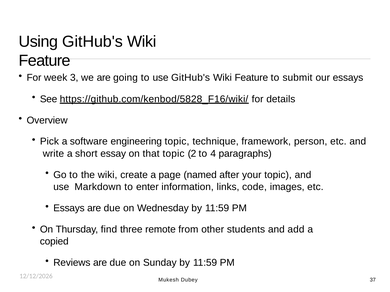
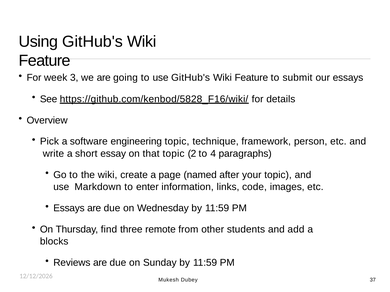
copied: copied -> blocks (54, 242)
